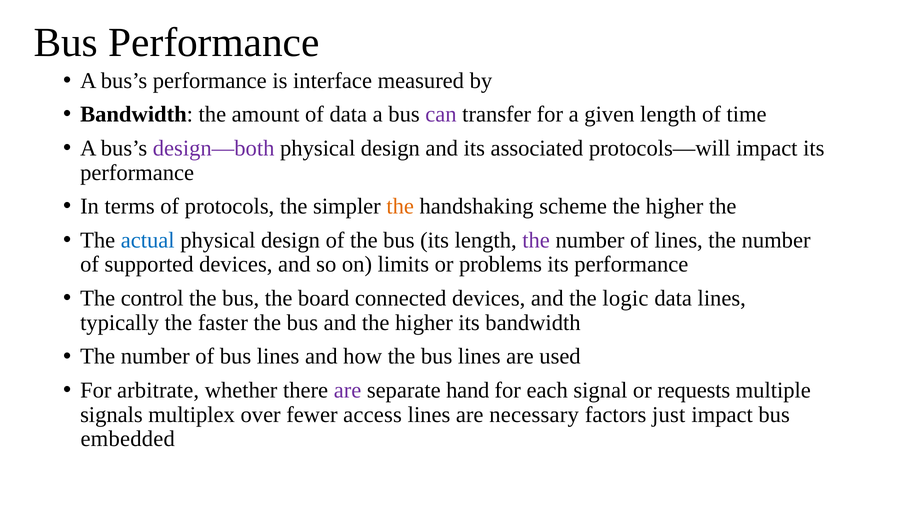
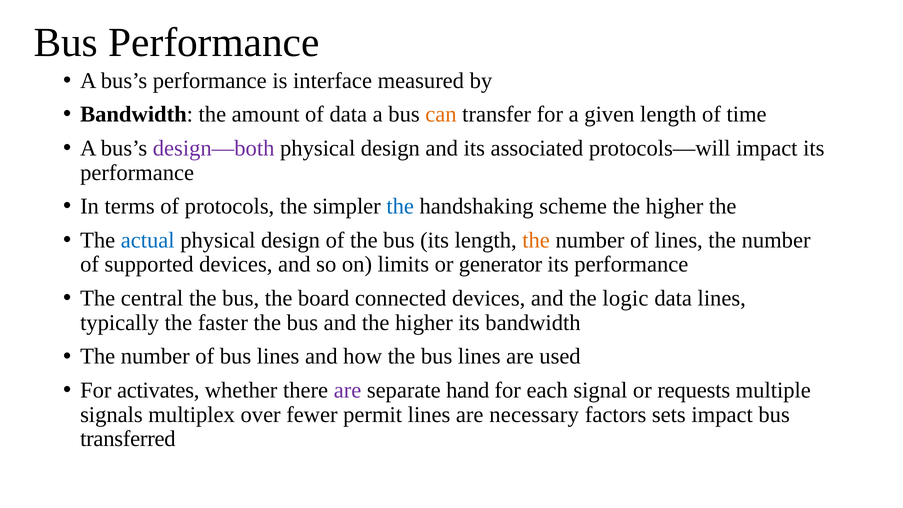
can colour: purple -> orange (441, 114)
the colour: orange -> blue (400, 206)
the colour: purple -> orange (536, 240)
problems: problems -> generator (501, 264)
control: control -> central (152, 298)
arbitrate: arbitrate -> activates (158, 390)
access: access -> permit (373, 415)
just: just -> sets (669, 415)
embedded: embedded -> transferred (128, 439)
